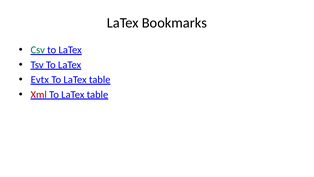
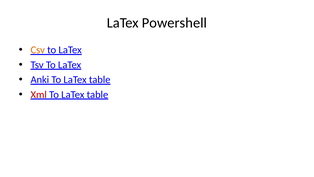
Bookmarks: Bookmarks -> Powershell (174, 23)
Csv colour: green -> orange (38, 50)
Evtx: Evtx -> Anki (40, 80)
